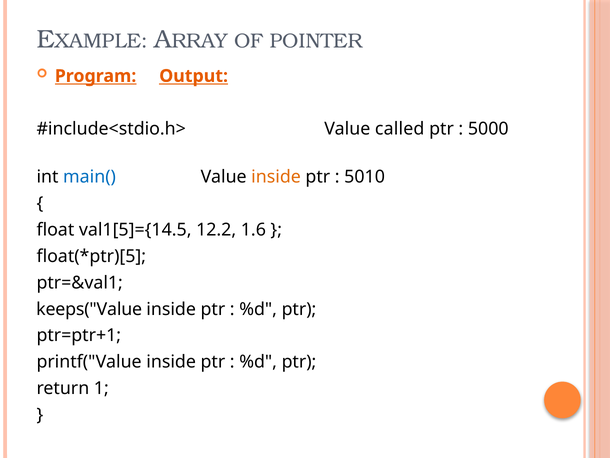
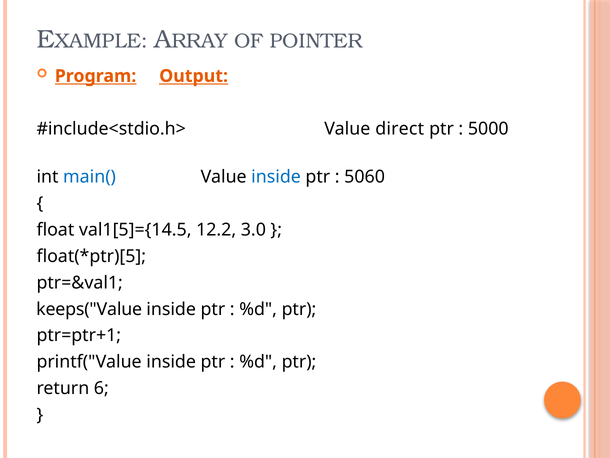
called: called -> direct (400, 129)
inside colour: orange -> blue (276, 177)
5010: 5010 -> 5060 (365, 177)
1.6: 1.6 -> 3.0 (253, 229)
1: 1 -> 6 (101, 388)
